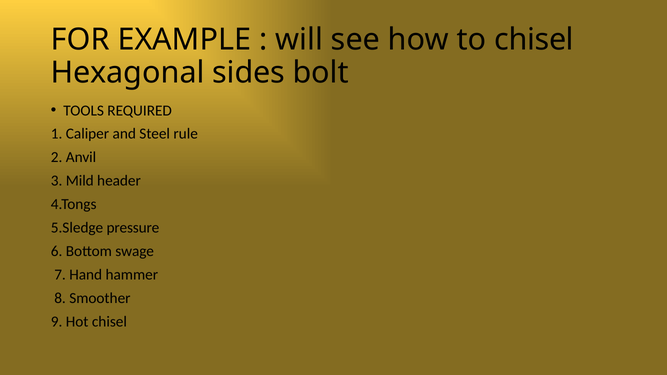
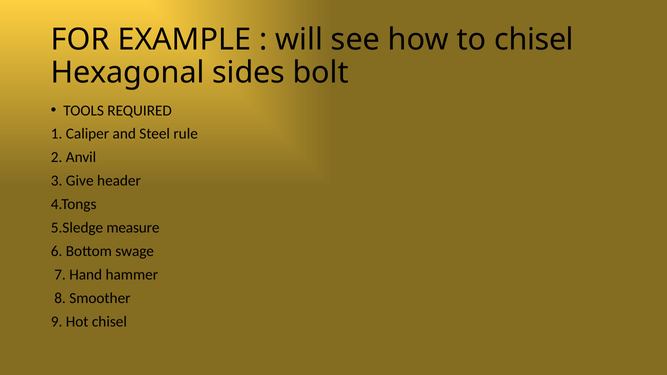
Mild: Mild -> Give (80, 181)
pressure: pressure -> measure (133, 228)
